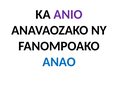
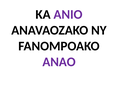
ANAO colour: blue -> purple (59, 61)
